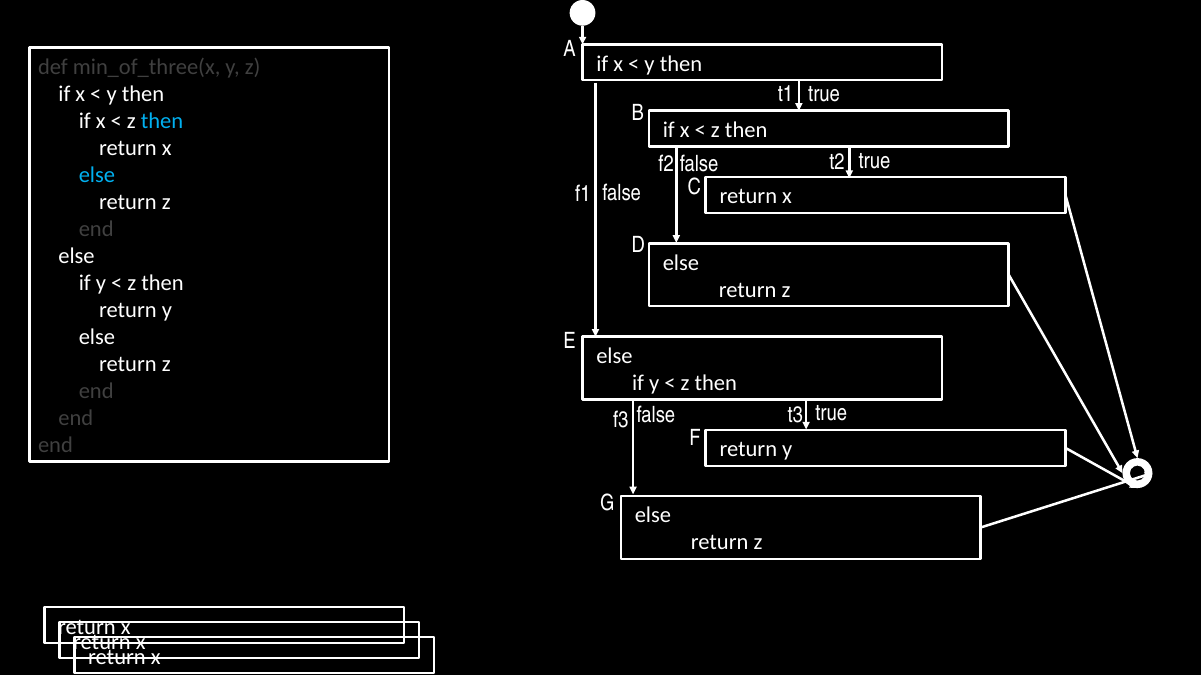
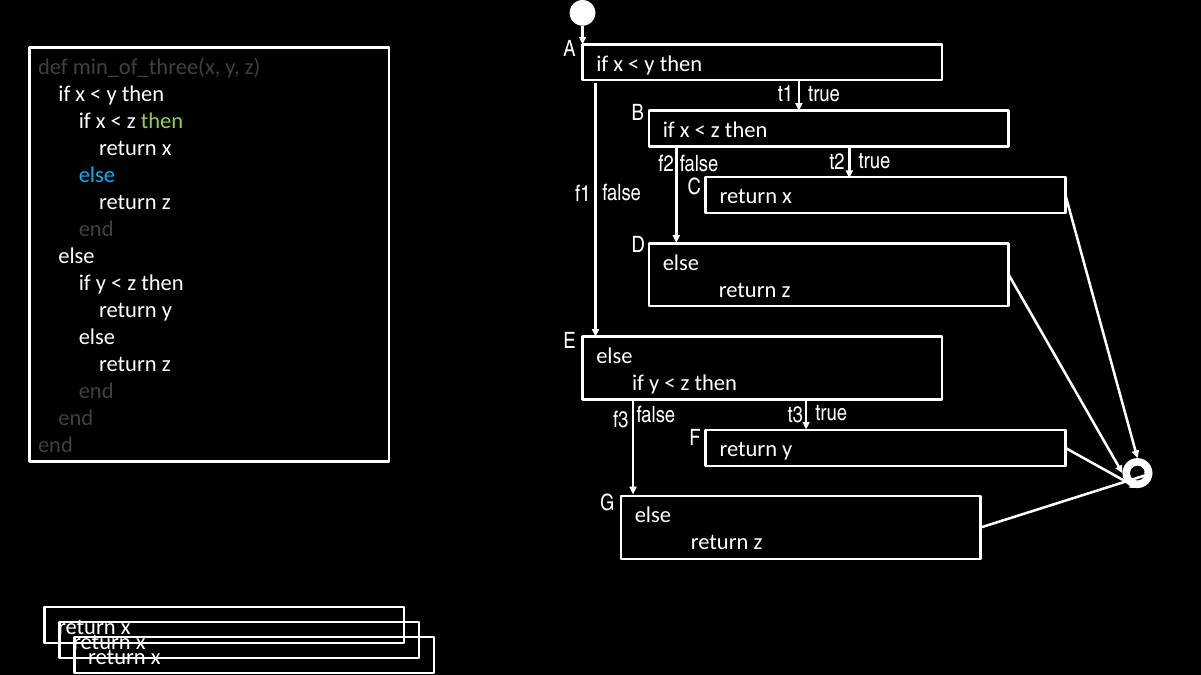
then colour: light blue -> light green (162, 121)
